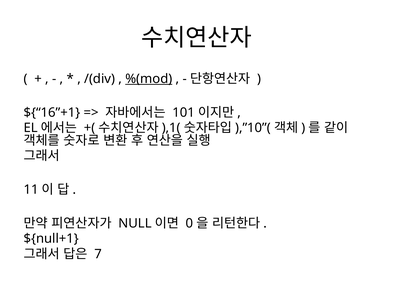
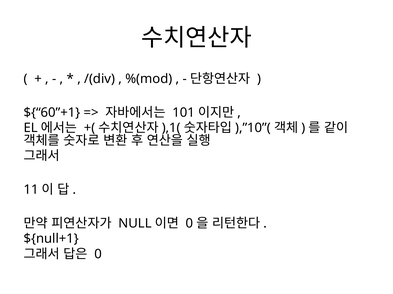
%(mod underline: present -> none (149, 79)
${“16”+1: ${“16”+1 -> ${“60”+1 (52, 113)
7: 7 -> 0 (98, 255)
